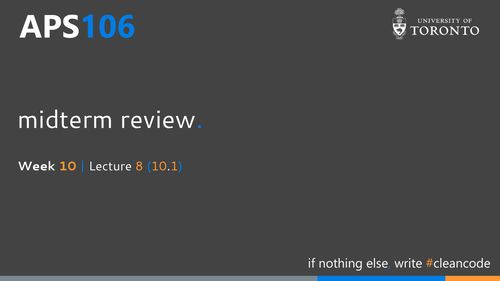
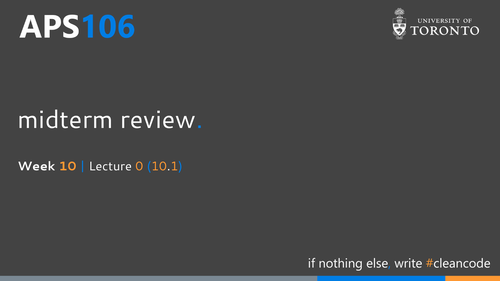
8: 8 -> 0 (139, 166)
